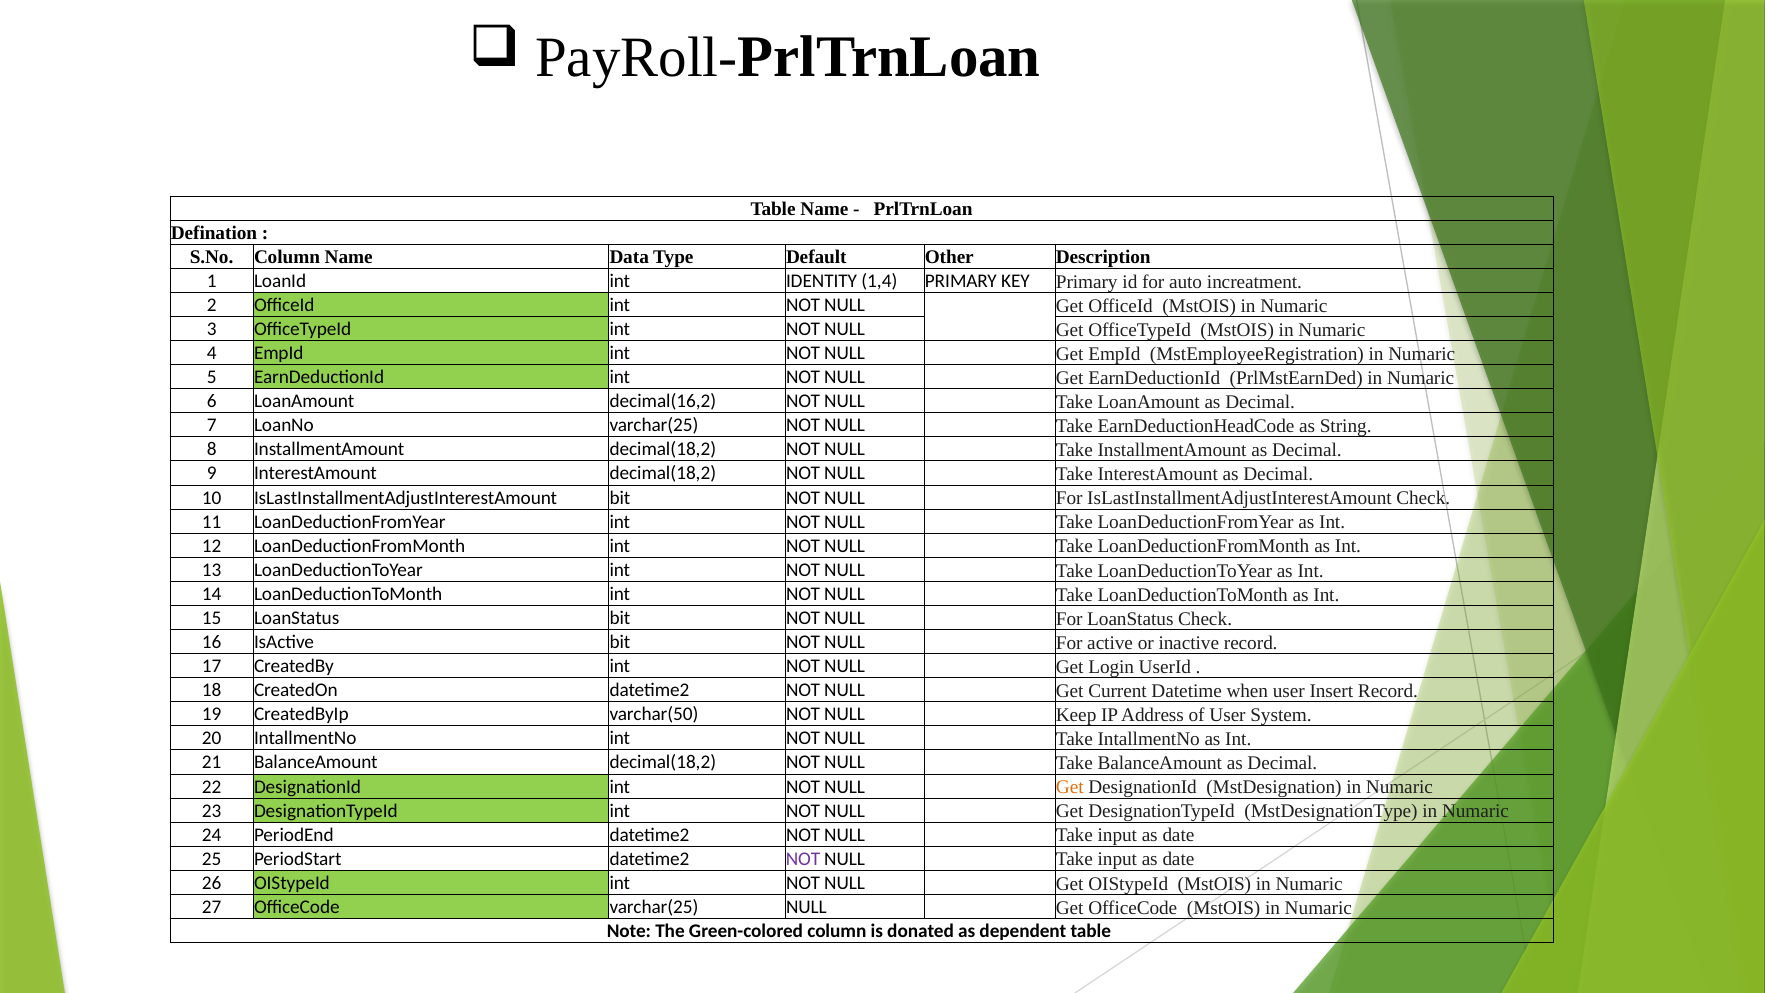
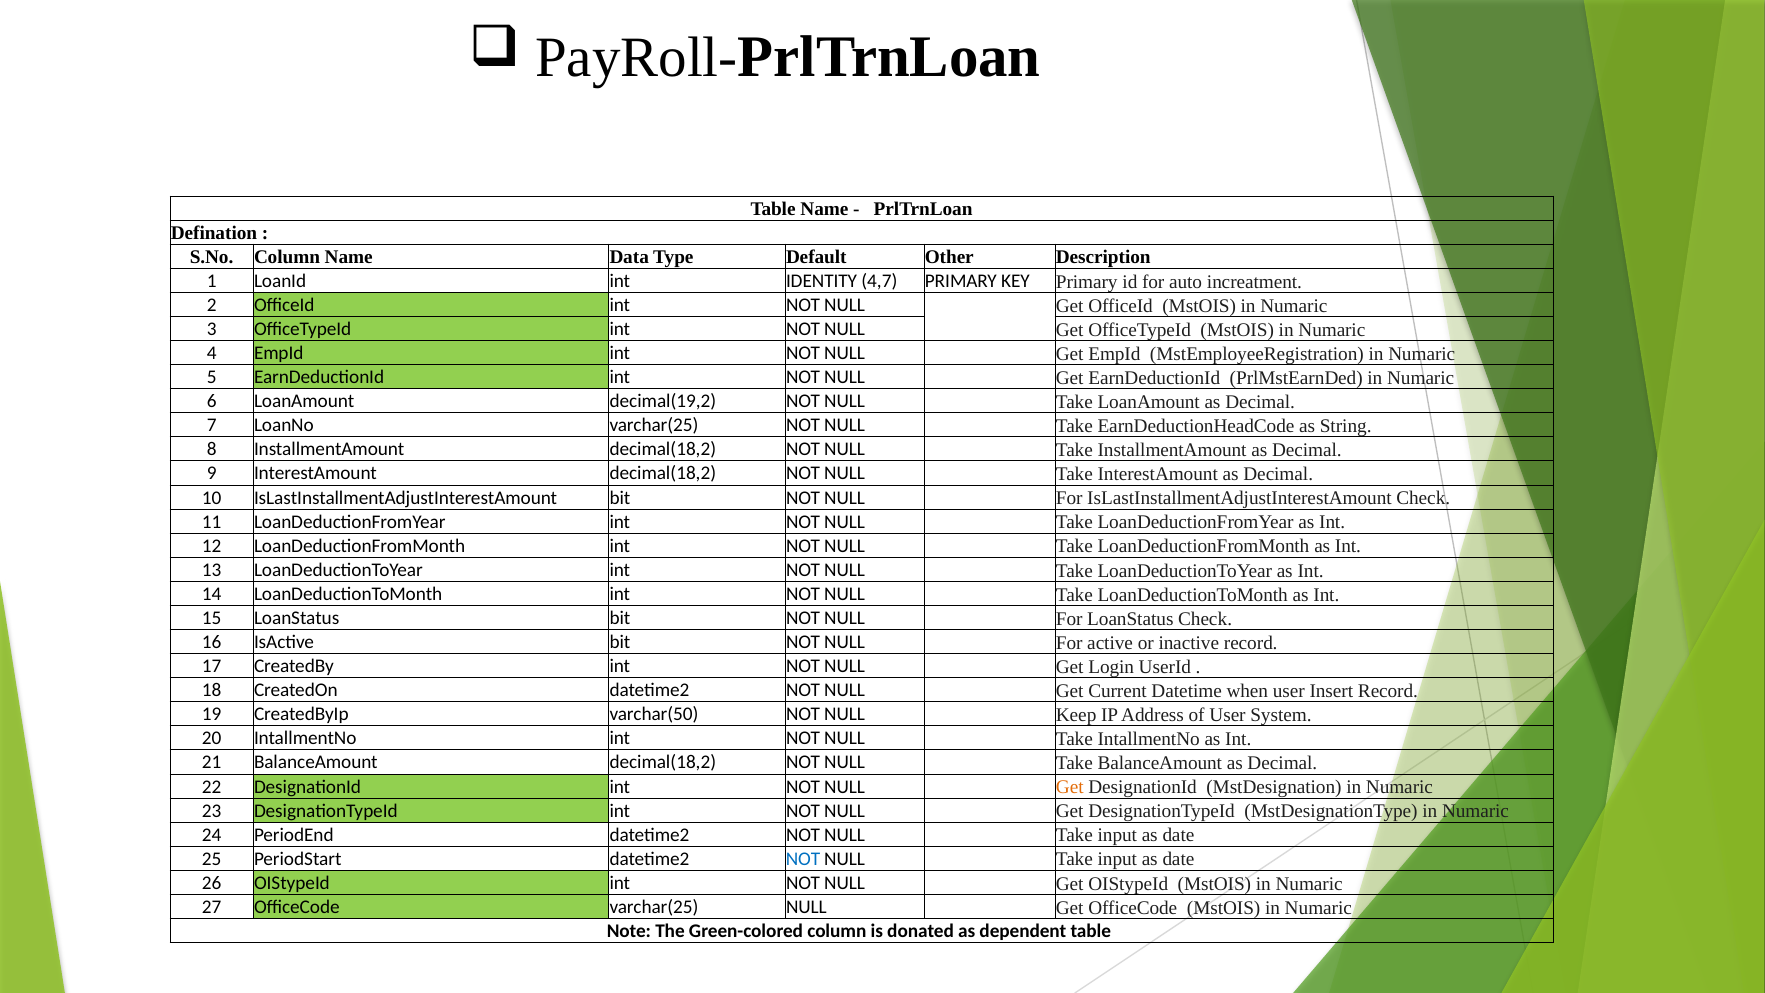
1,4: 1,4 -> 4,7 (879, 281)
decimal(16,2: decimal(16,2 -> decimal(19,2 (663, 401)
NOT colour: purple -> blue (803, 859)
